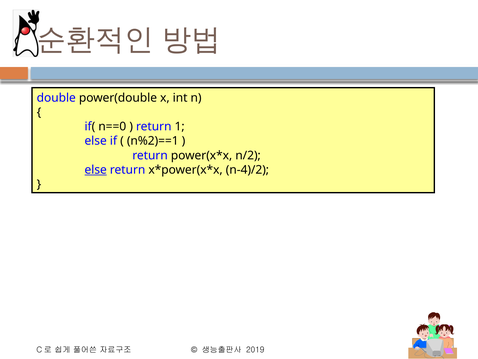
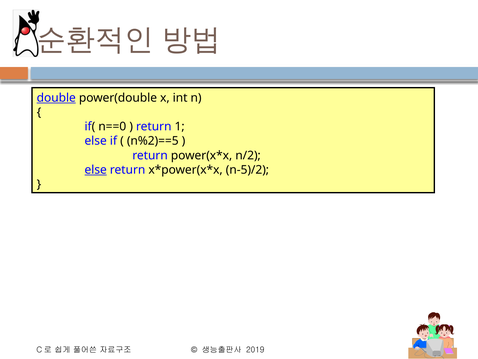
double underline: none -> present (56, 98)
n%2)==1: n%2)==1 -> n%2)==5 (153, 141)
n-4)/2: n-4)/2 -> n-5)/2 (247, 170)
